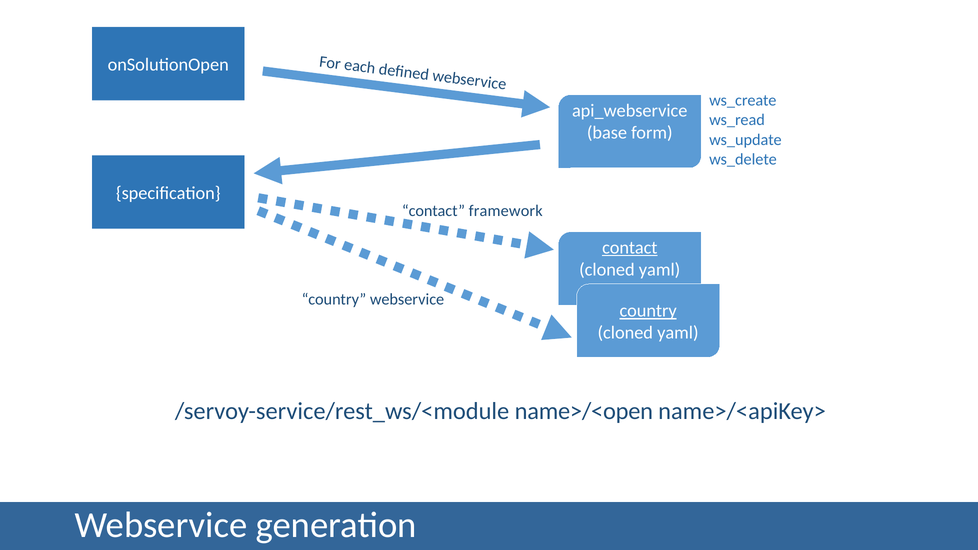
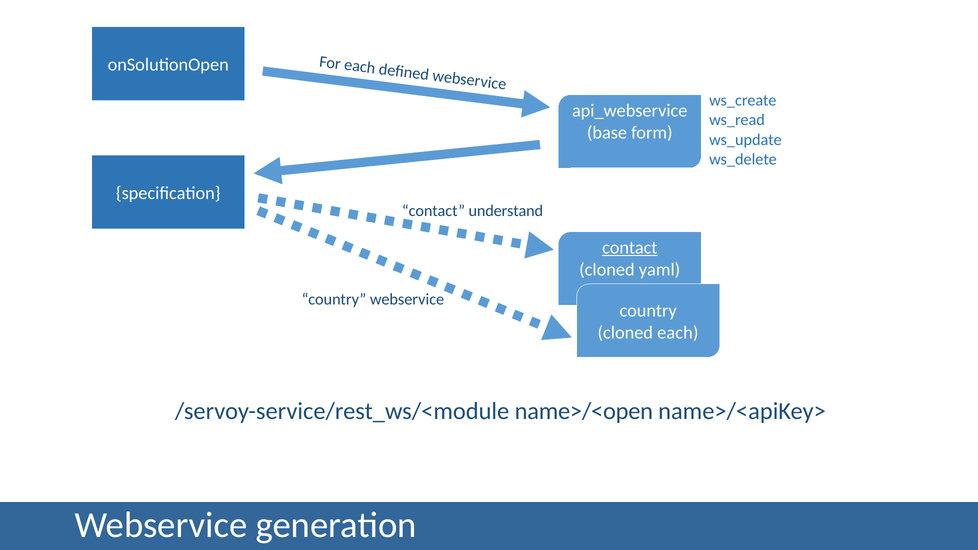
framework: framework -> understand (506, 211)
country underline: present -> none (648, 311)
yaml: yaml -> each (678, 333)
